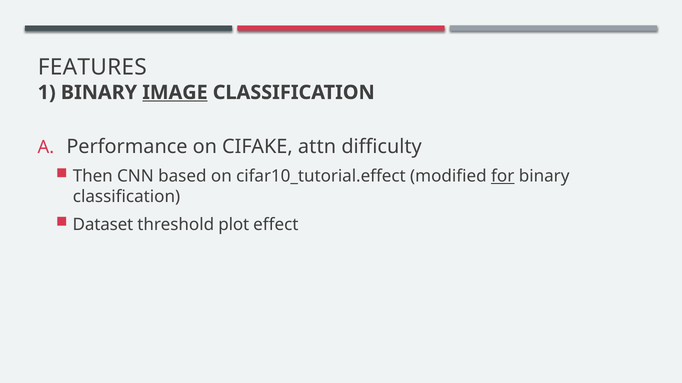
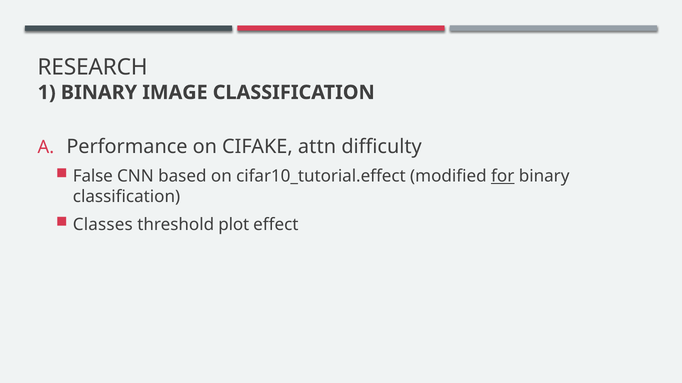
FEATURES: FEATURES -> RESEARCH (93, 67)
IMAGE underline: present -> none (175, 93)
Then: Then -> False (93, 176)
Dataset: Dataset -> Classes (103, 225)
